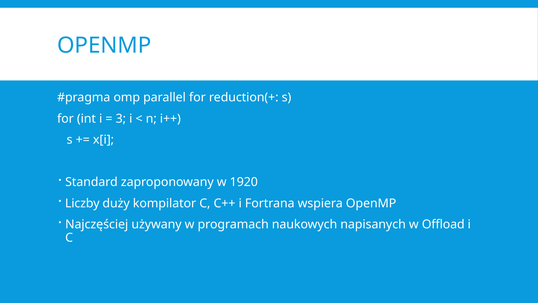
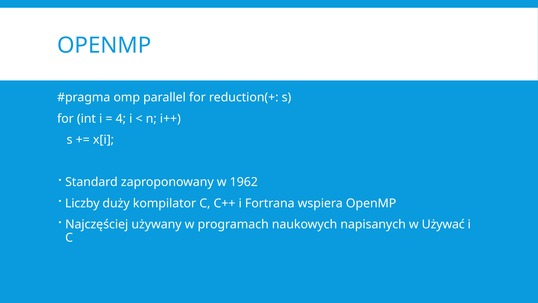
3: 3 -> 4 (121, 119)
1920: 1920 -> 1962 (244, 182)
Offload: Offload -> Używać (443, 224)
